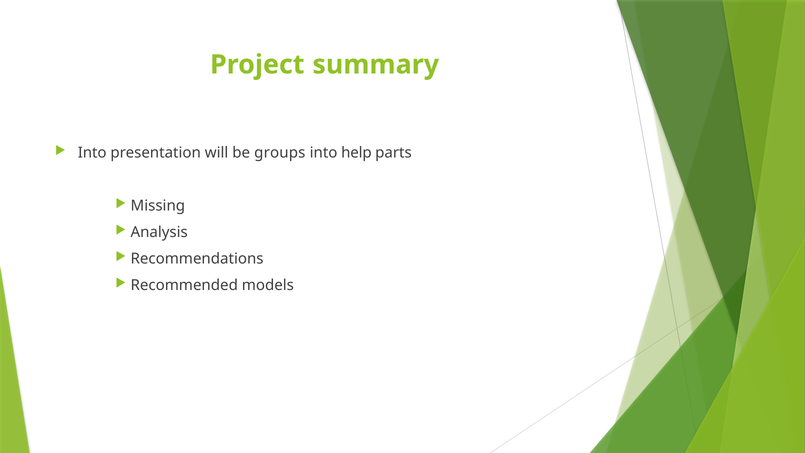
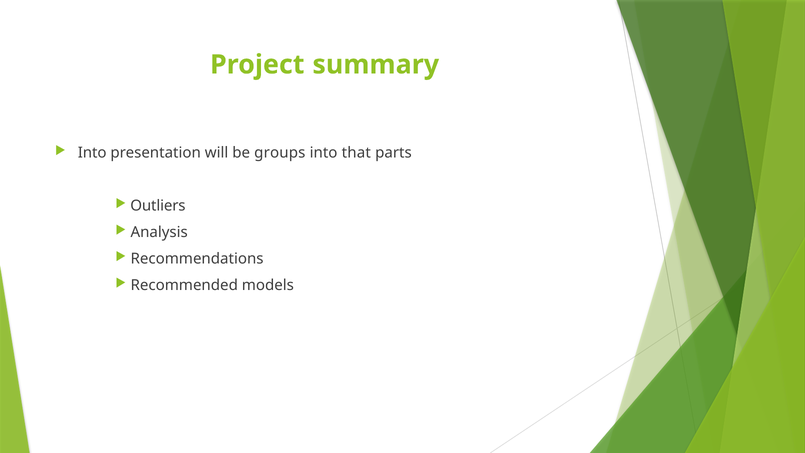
help: help -> that (356, 153)
Missing: Missing -> Outliers (158, 206)
